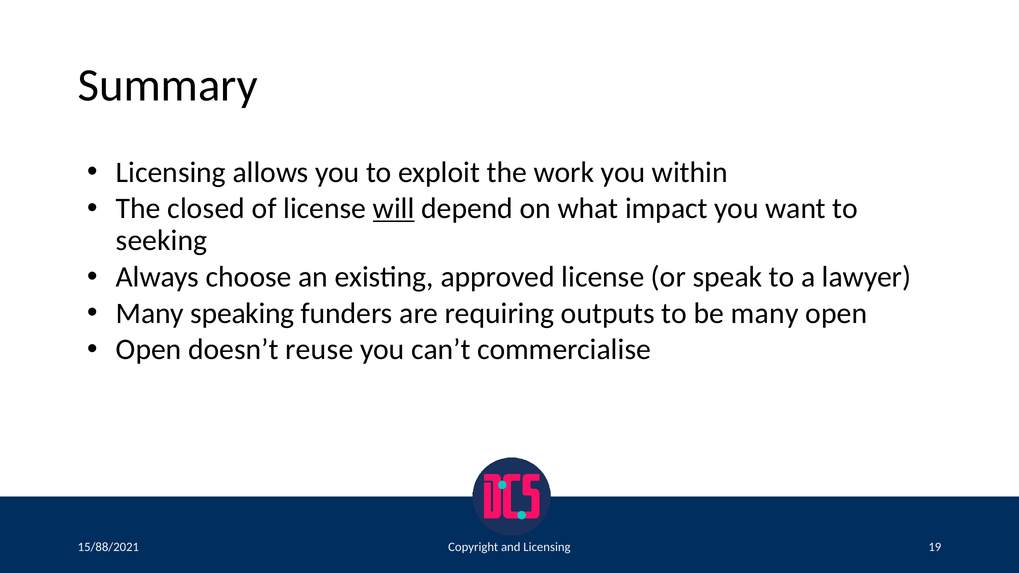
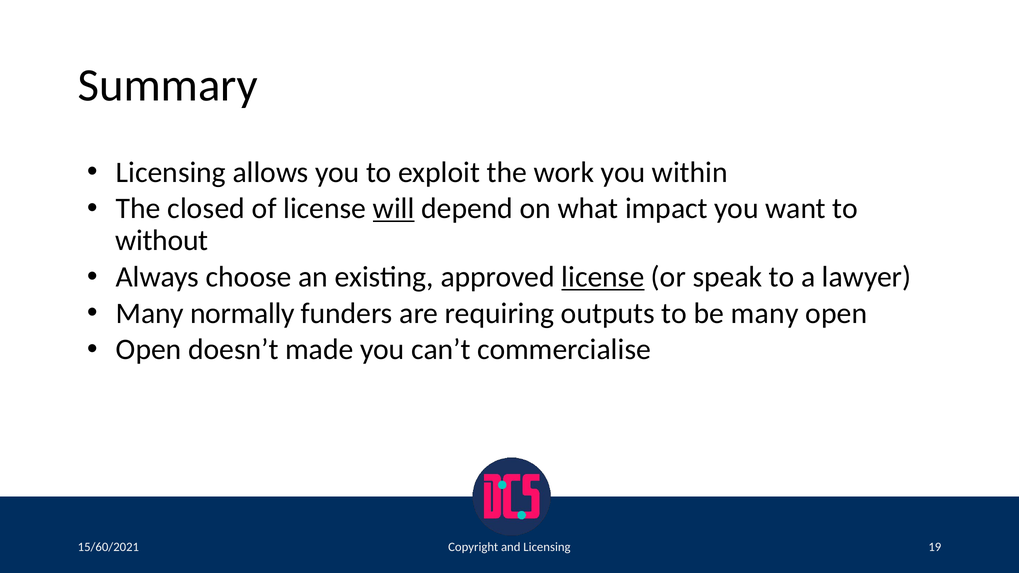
seeking: seeking -> without (162, 241)
license underline: none -> present (603, 277)
speaking: speaking -> normally (242, 313)
reuse: reuse -> made (319, 350)
15/88/2021: 15/88/2021 -> 15/60/2021 (108, 547)
